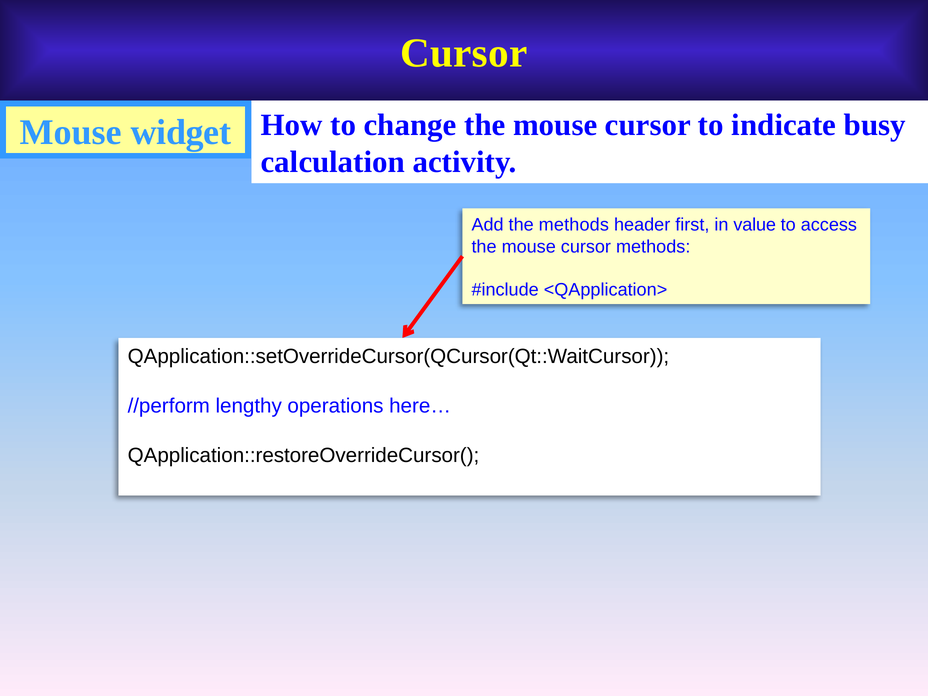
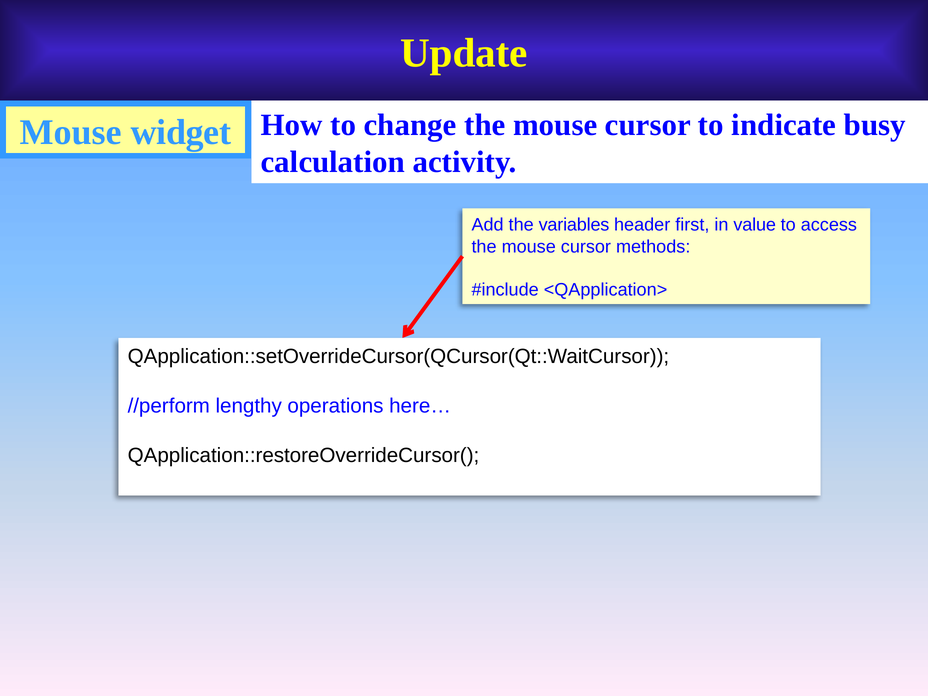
Cursor: Cursor -> Update (464, 53)
the methods: methods -> variables (574, 225)
